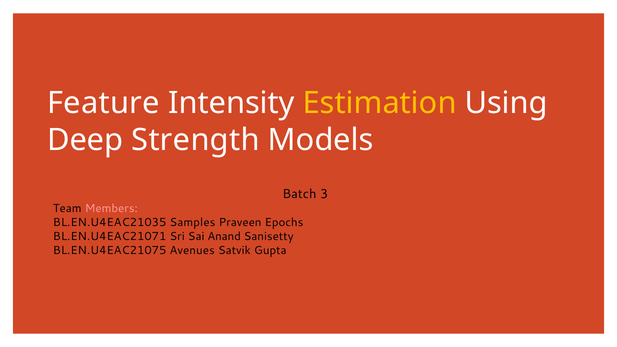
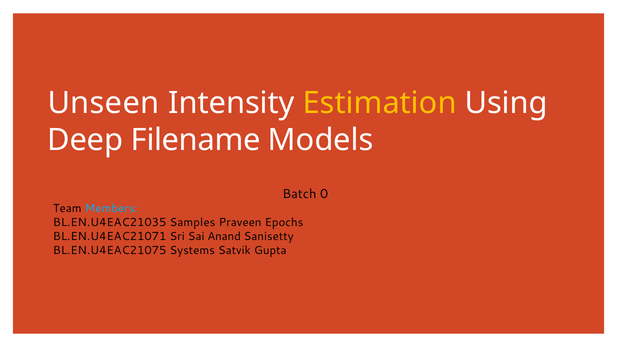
Feature: Feature -> Unseen (103, 103)
Strength: Strength -> Filename (196, 140)
3: 3 -> 0 (324, 194)
Members colour: pink -> light blue (111, 209)
Avenues: Avenues -> Systems (192, 250)
